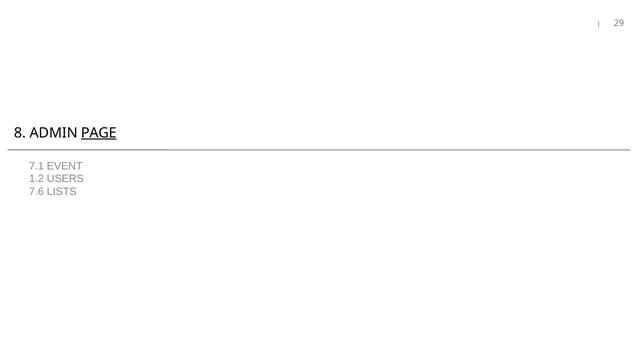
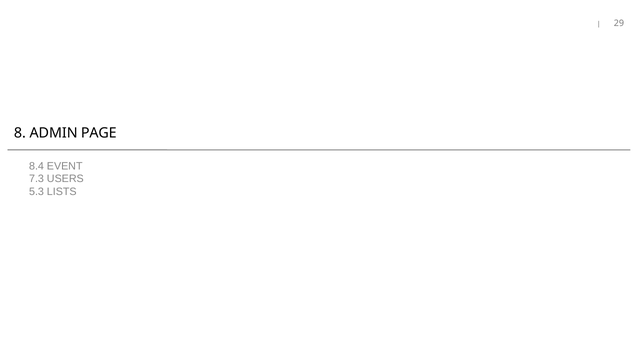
PAGE underline: present -> none (99, 133)
7.1: 7.1 -> 8.4 (37, 166)
1.2: 1.2 -> 7.3 (37, 179)
7.6: 7.6 -> 5.3 (37, 192)
